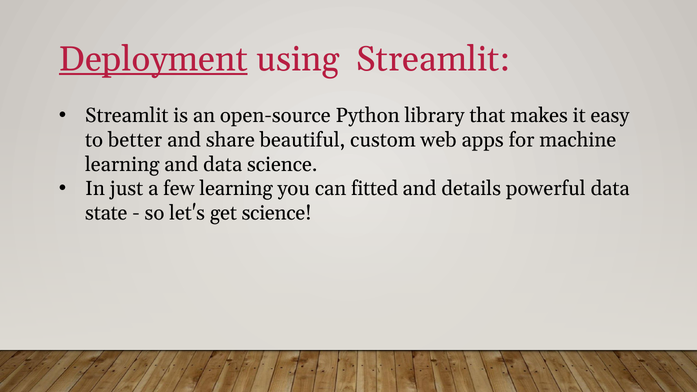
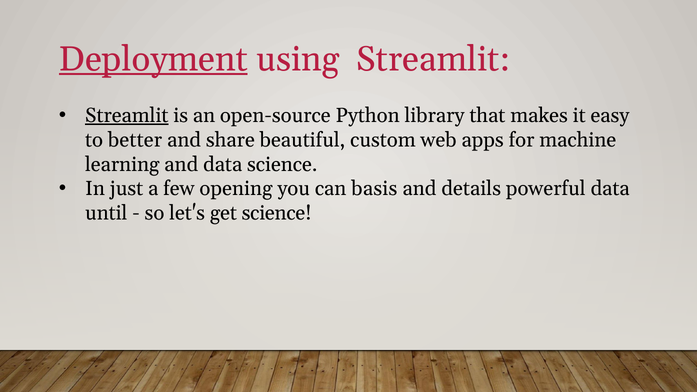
Streamlit underline: none -> present (127, 116)
few learning: learning -> opening (236, 189)
fitted: fitted -> basis (374, 189)
state: state -> until (106, 213)
